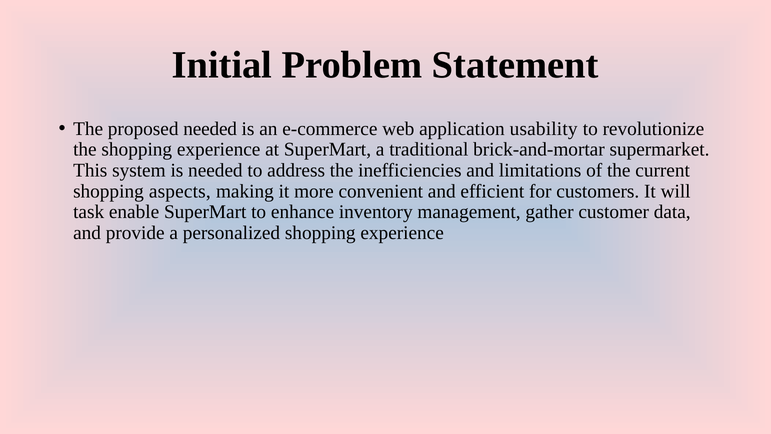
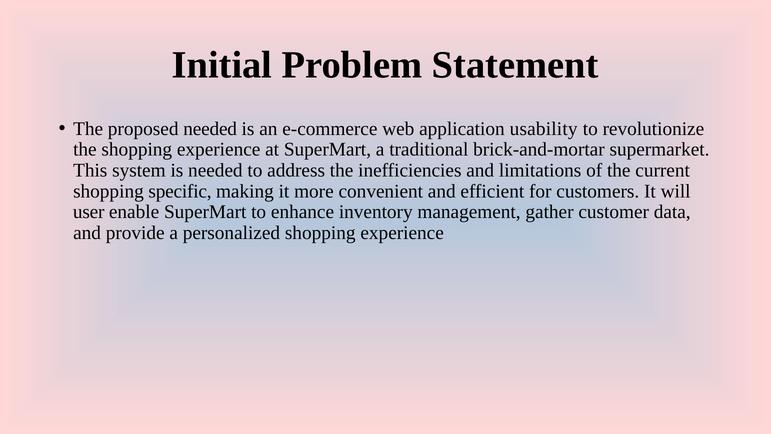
aspects: aspects -> specific (180, 191)
task: task -> user (89, 212)
